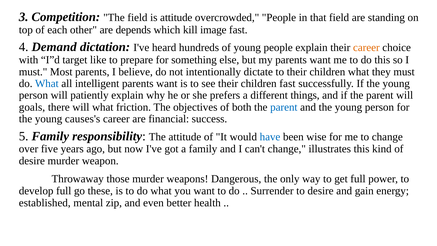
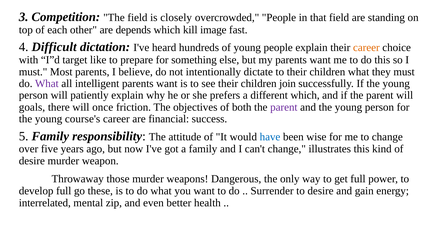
is attitude: attitude -> closely (176, 18)
Demand: Demand -> Difficult (54, 47)
What colour: blue -> purple (47, 83)
children fast: fast -> join (288, 83)
different things: things -> which (305, 95)
will what: what -> once (103, 107)
parent colour: blue -> purple (284, 107)
causes's: causes's -> course's (83, 119)
established: established -> interrelated (45, 203)
